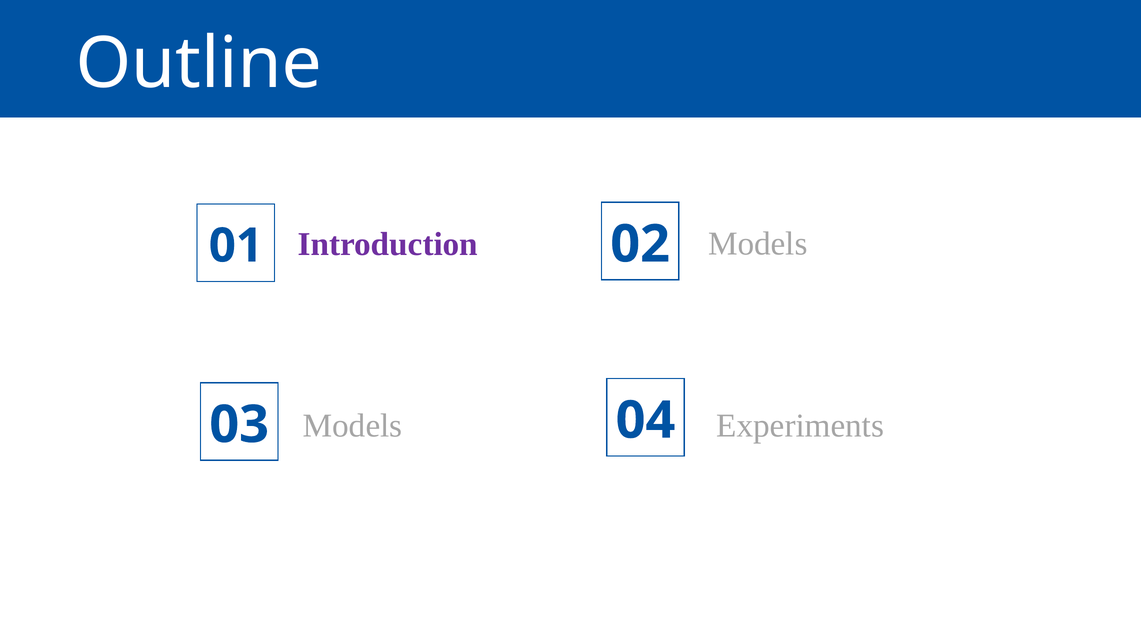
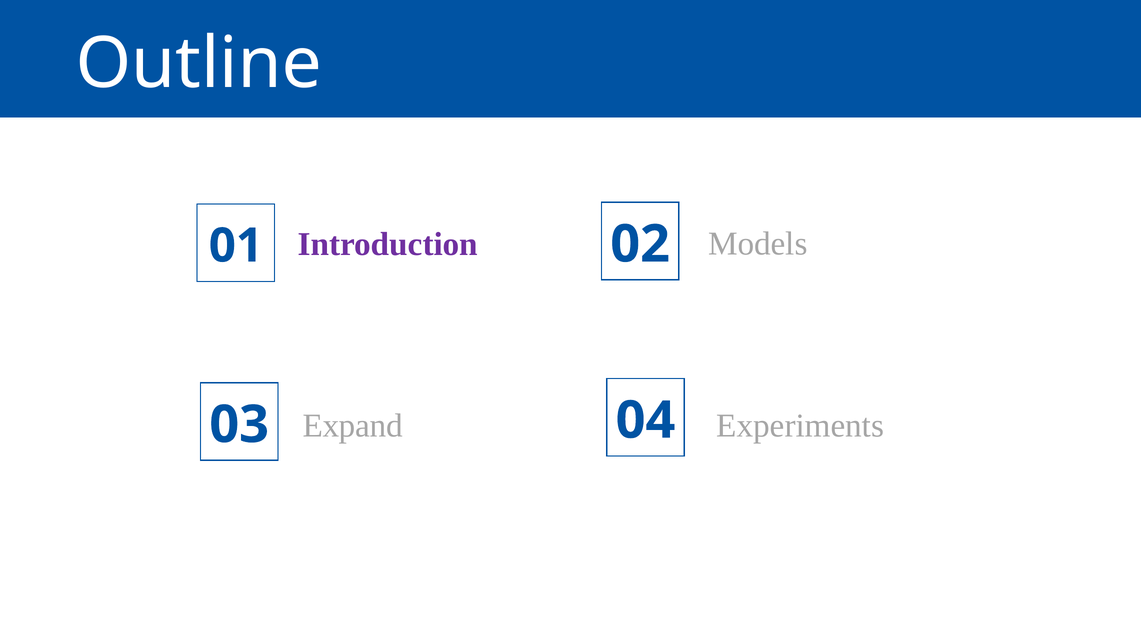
Models: Models -> Expand (353, 426)
